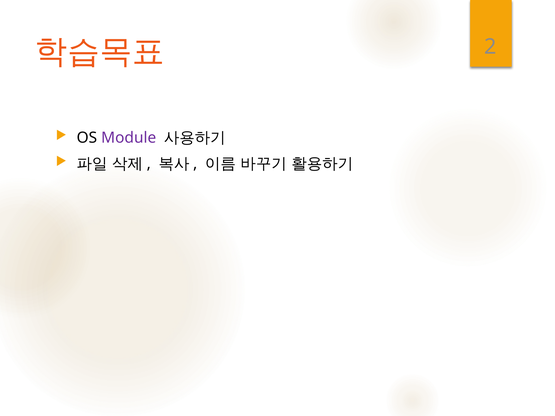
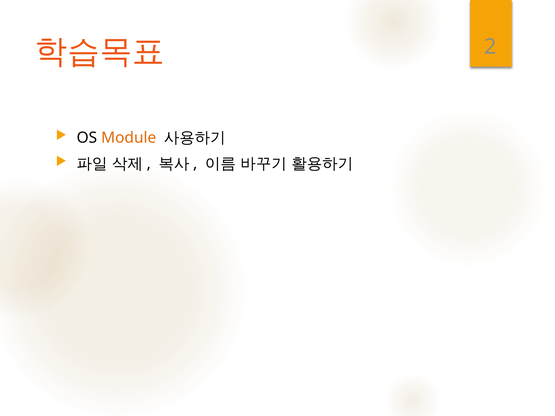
Module colour: purple -> orange (129, 138)
